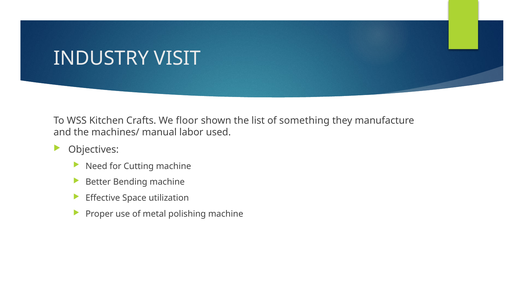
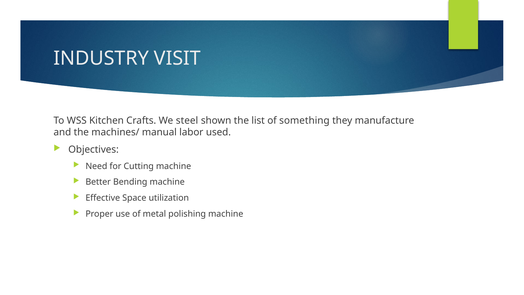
floor: floor -> steel (187, 120)
